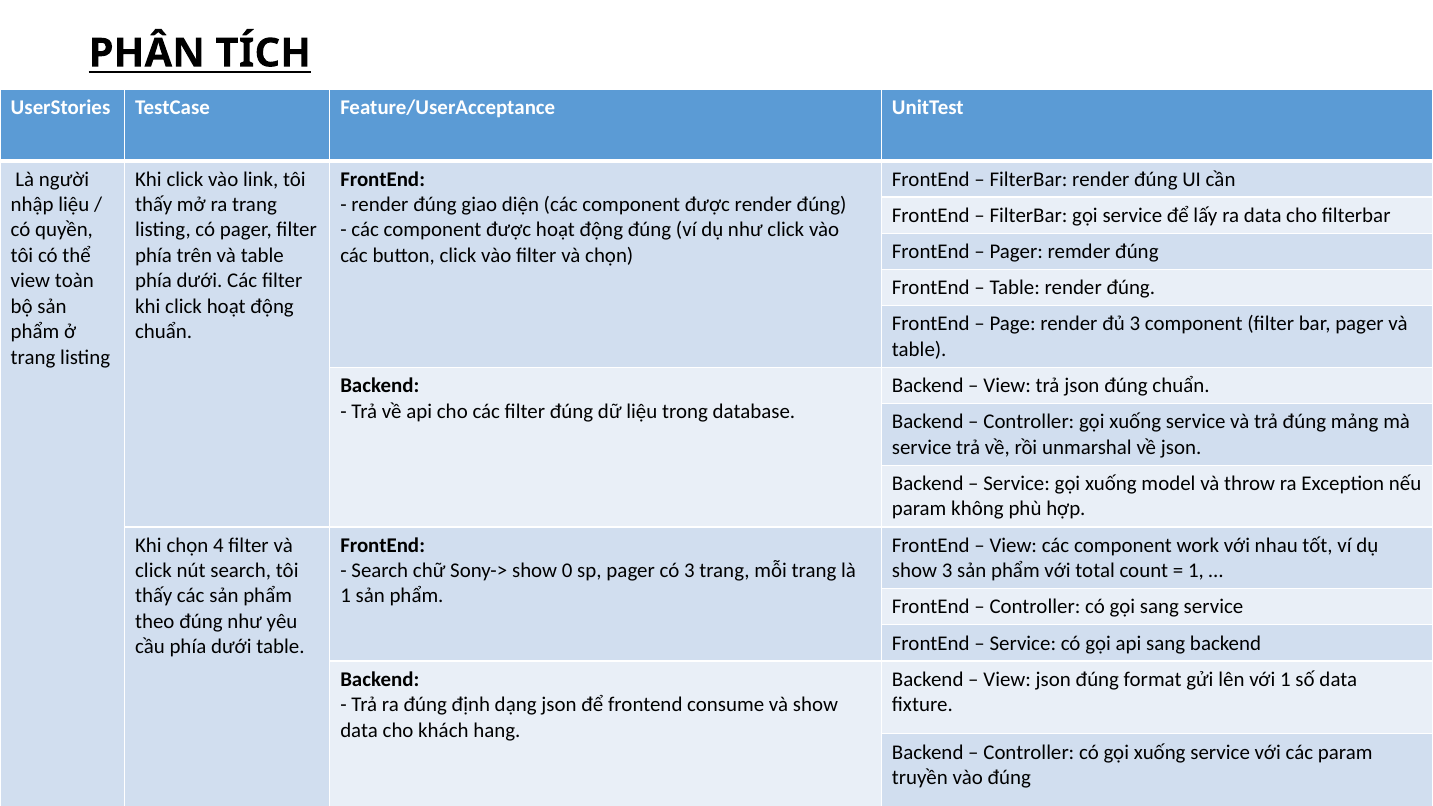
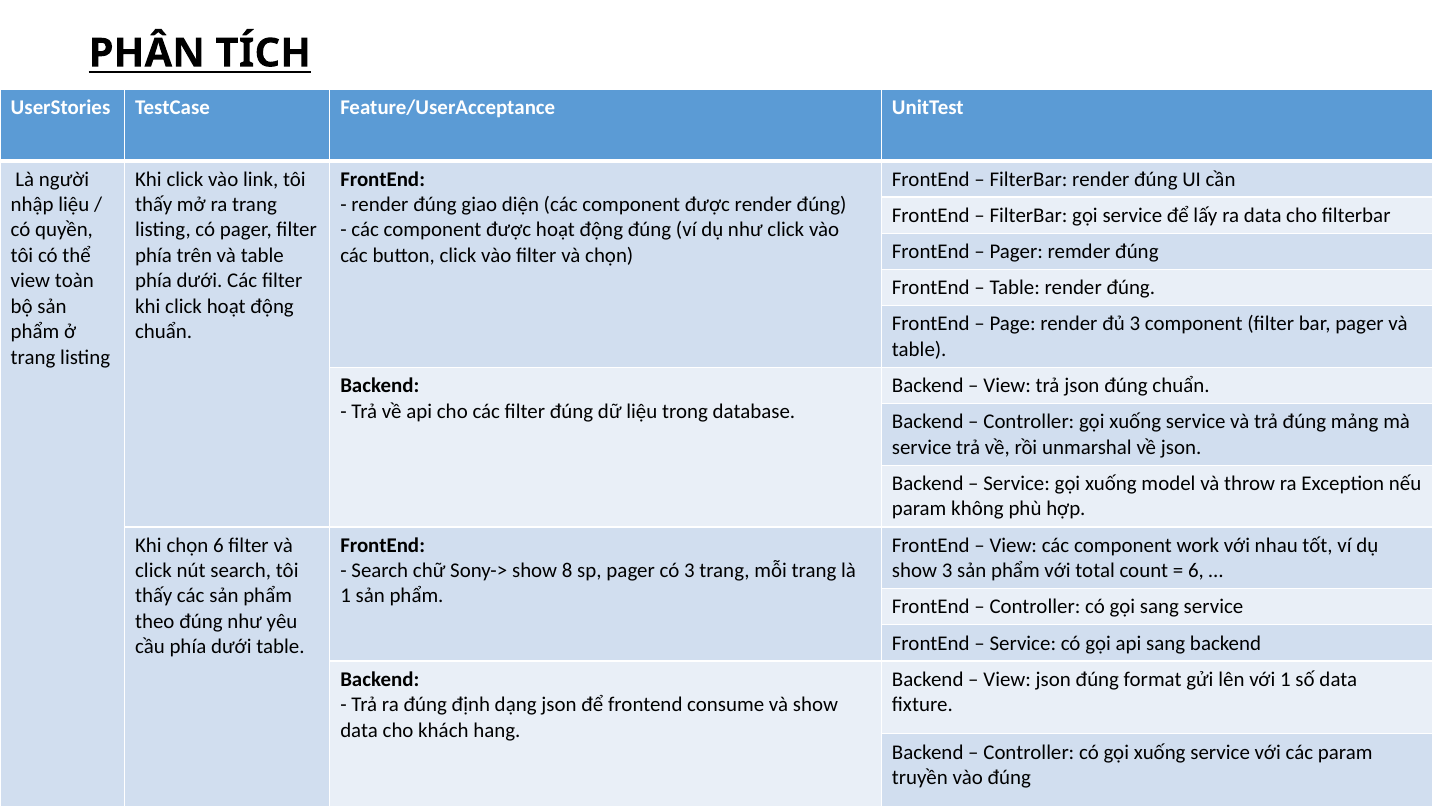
chọn 4: 4 -> 6 (218, 545)
0: 0 -> 8 (567, 571)
1: 1 -> 6 (1196, 571)
